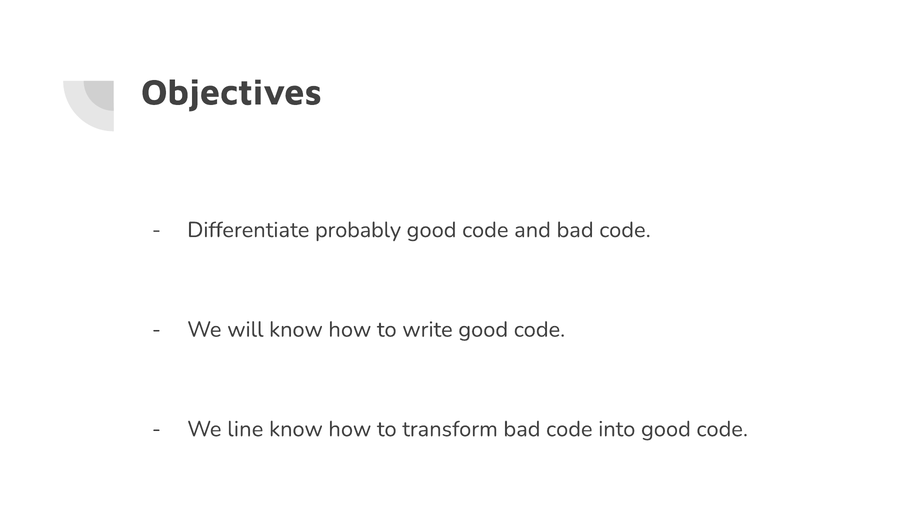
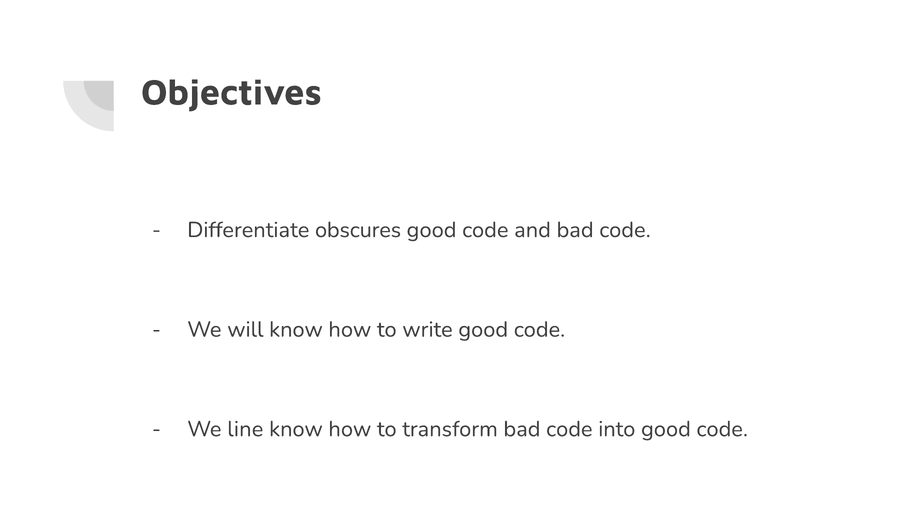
probably: probably -> obscures (358, 230)
